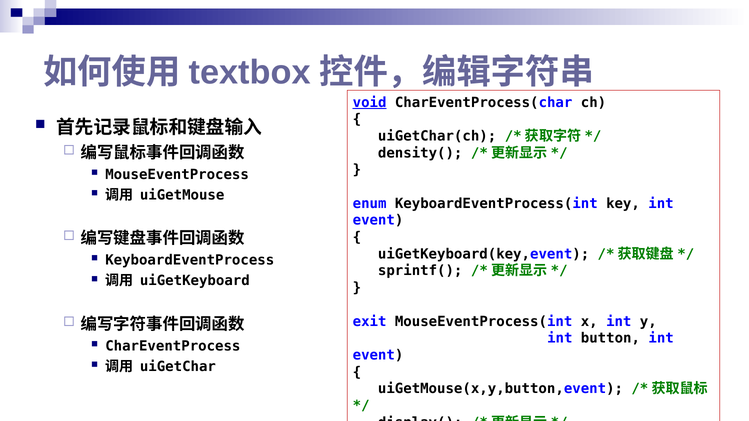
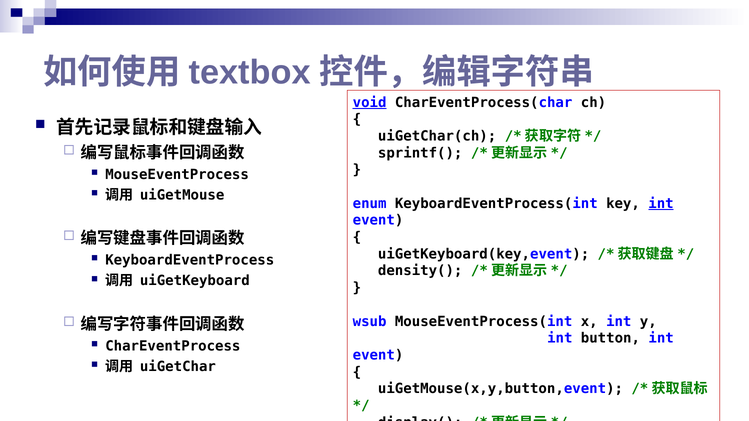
density(: density( -> sprintf( (420, 153)
int underline: none -> present (661, 204)
sprintf(: sprintf( -> density( (420, 271)
exit: exit -> wsub (370, 322)
